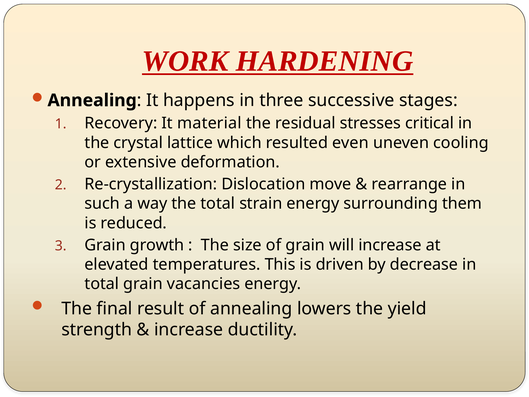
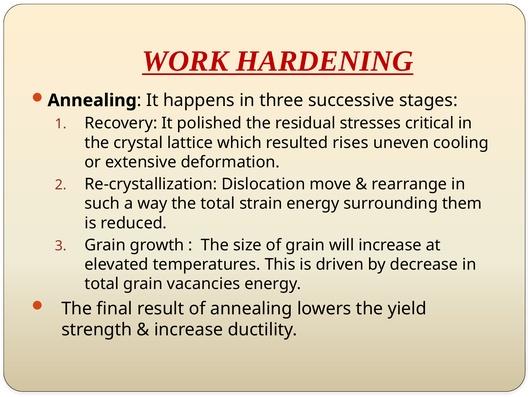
material: material -> polished (209, 123)
even: even -> rises (350, 143)
